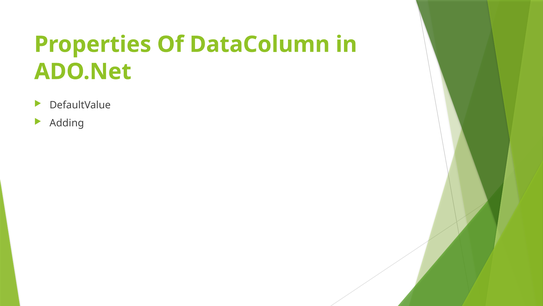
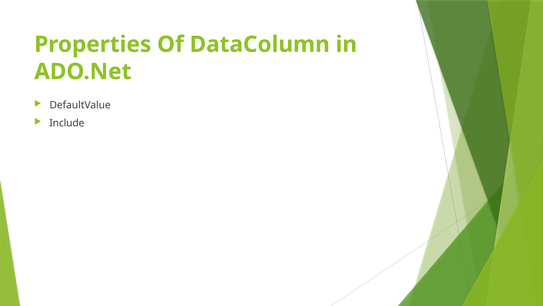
Adding: Adding -> Include (67, 123)
